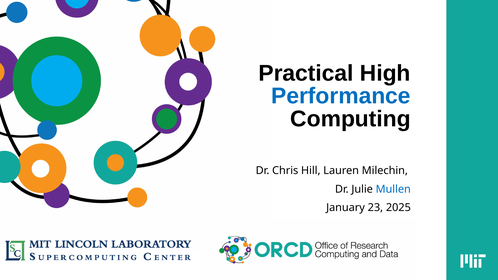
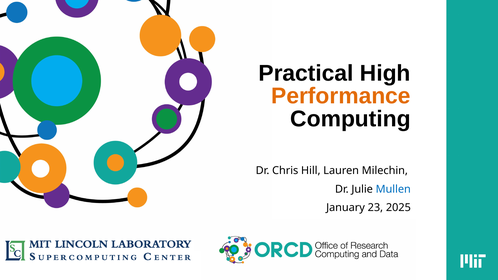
Performance colour: blue -> orange (341, 96)
